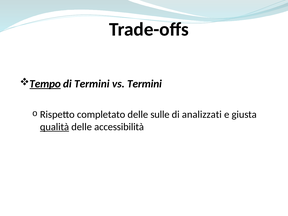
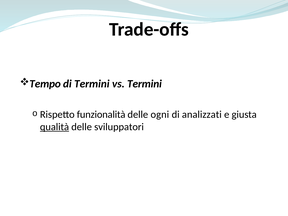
Tempo underline: present -> none (45, 84)
completato: completato -> funzionalità (101, 114)
sulle: sulle -> ogni (160, 114)
accessibilità: accessibilità -> sviluppatori (119, 127)
